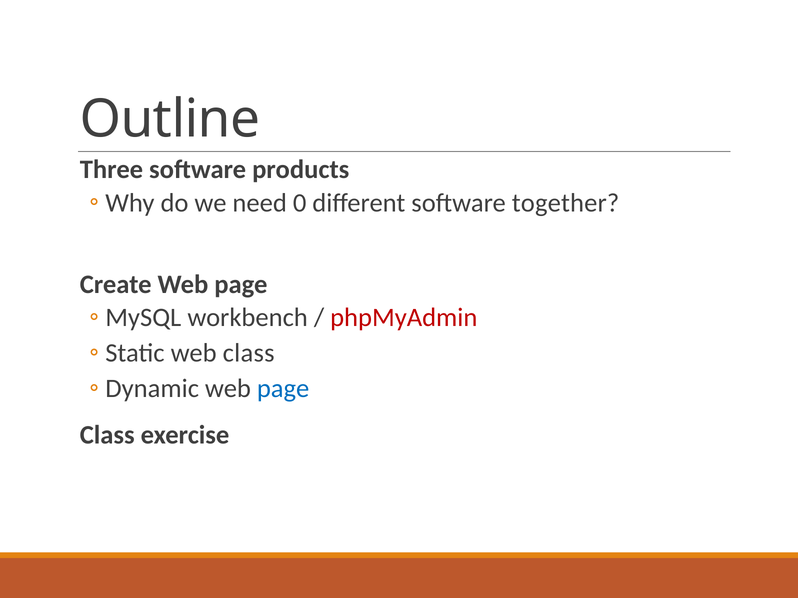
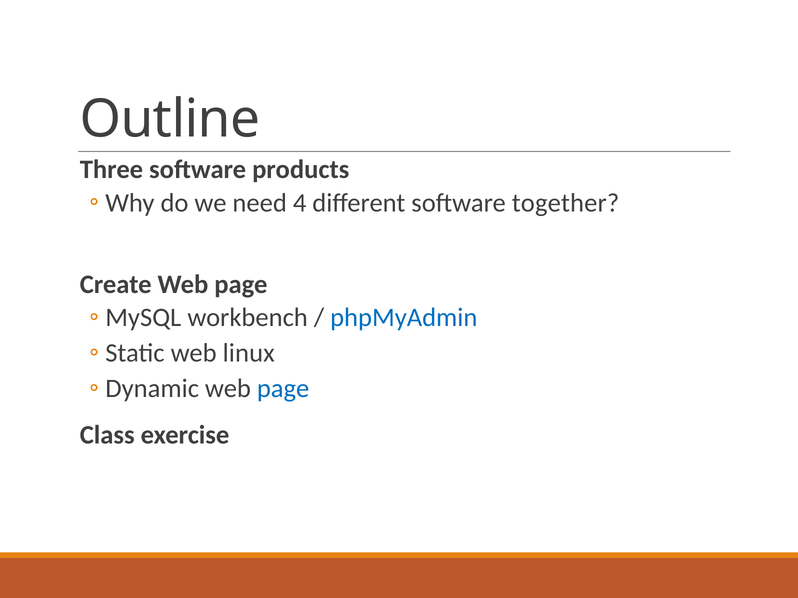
0: 0 -> 4 (300, 203)
phpMyAdmin colour: red -> blue (404, 318)
web class: class -> linux (249, 353)
